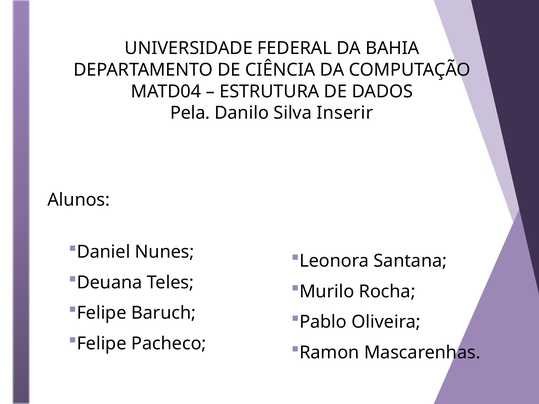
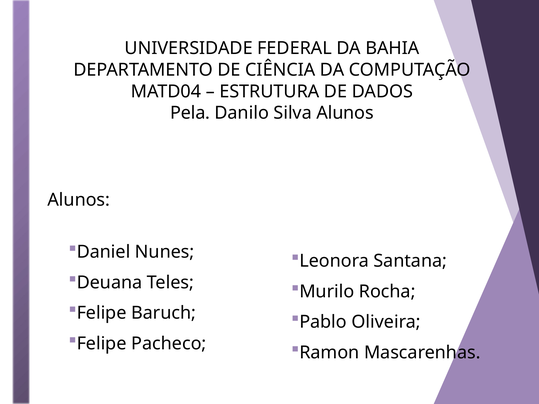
Silva Inserir: Inserir -> Alunos (345, 113)
